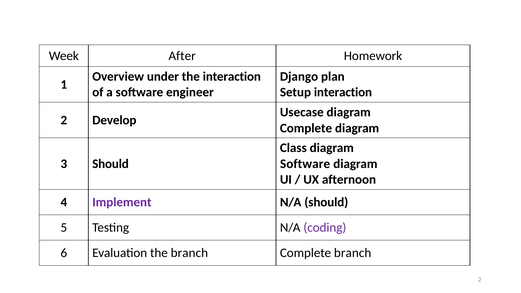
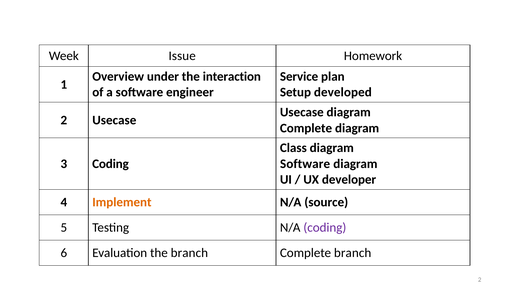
After: After -> Issue (182, 56)
Django: Django -> Service (299, 76)
Setup interaction: interaction -> developed (343, 92)
2 Develop: Develop -> Usecase (114, 120)
3 Should: Should -> Coding (110, 164)
afternoon: afternoon -> developer (349, 180)
Implement colour: purple -> orange (122, 202)
N/A should: should -> source (326, 202)
